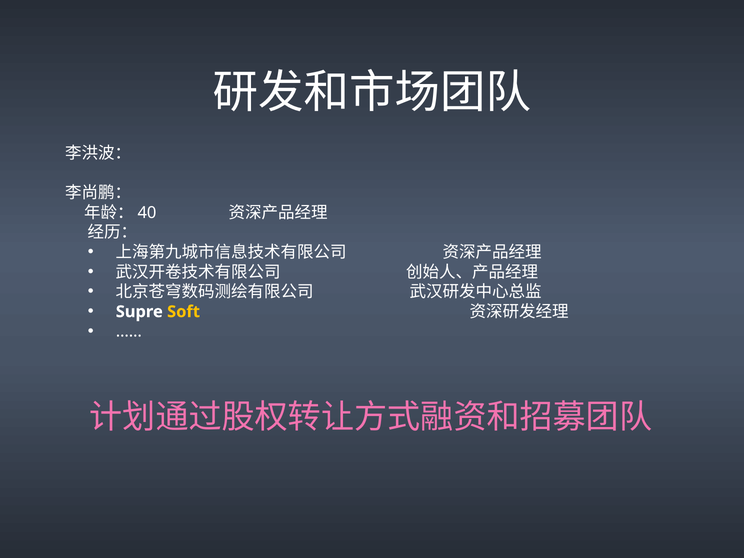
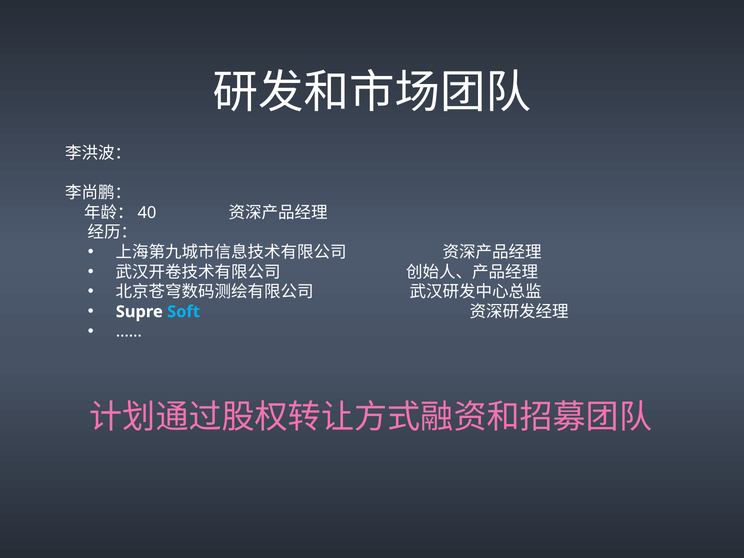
Soft colour: yellow -> light blue (184, 312)
